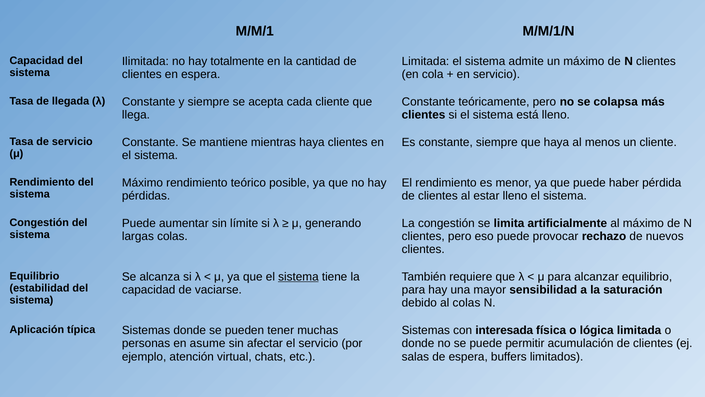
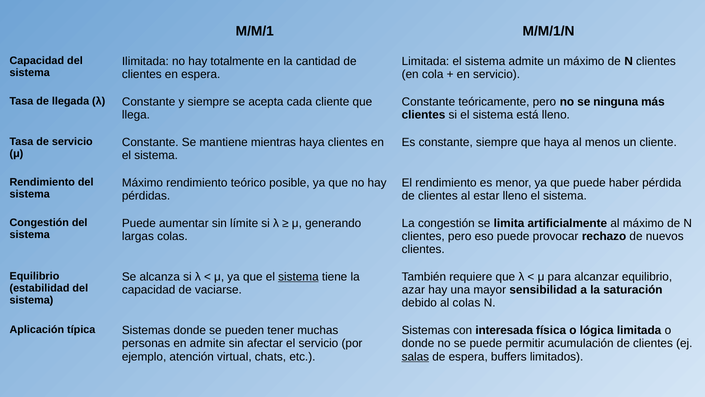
colapsa: colapsa -> ninguna (616, 102)
para: para -> azar (413, 290)
en asume: asume -> admite (208, 343)
salas underline: none -> present (415, 356)
